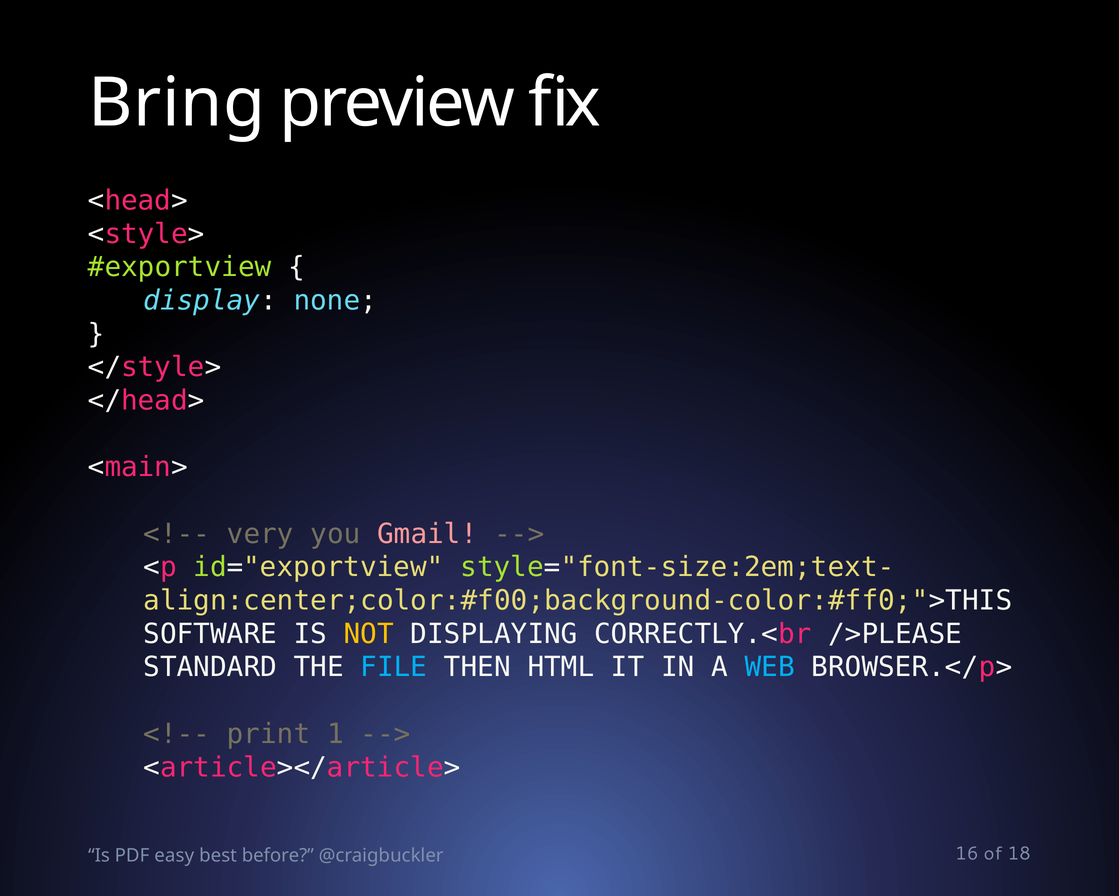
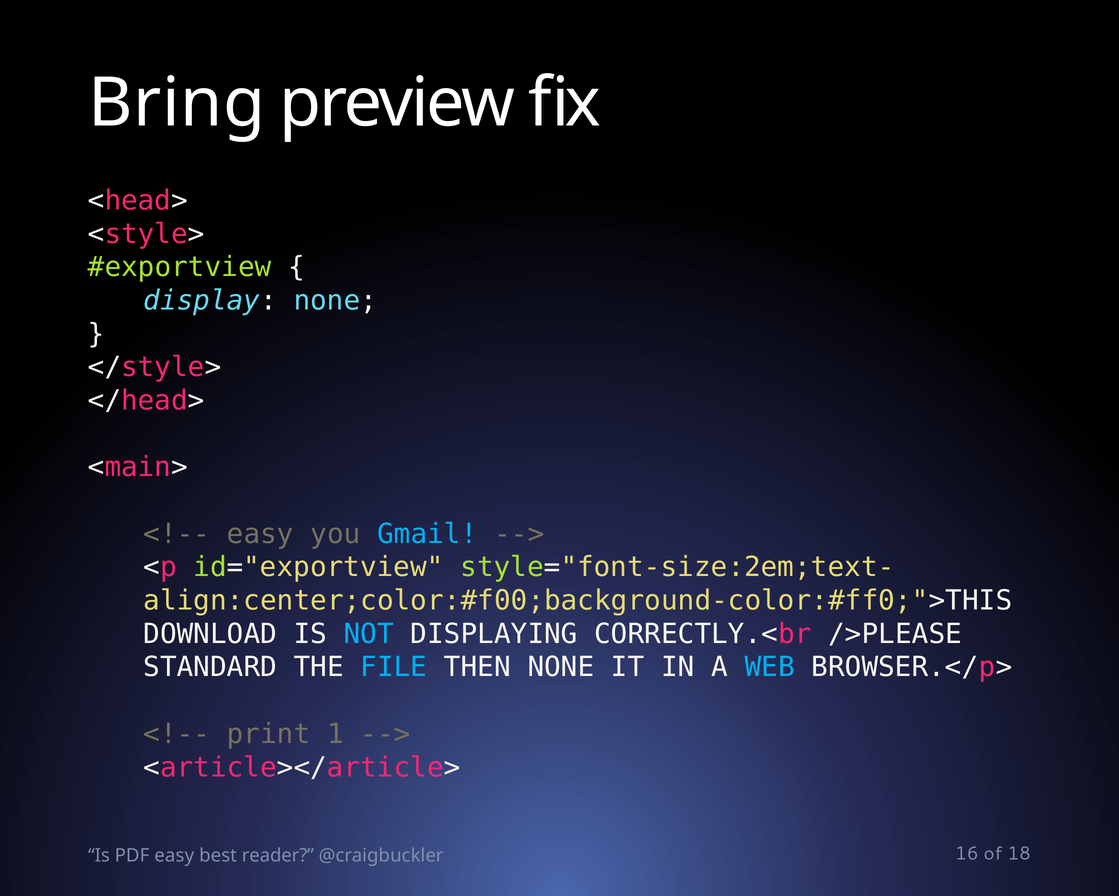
very: very -> easy (260, 534)
Gmail colour: pink -> light blue (427, 534)
SOFTWARE: SOFTWARE -> DOWNLOAD (210, 633)
NOT colour: yellow -> light blue (369, 633)
THEN HTML: HTML -> NONE (561, 667)
before: before -> reader (278, 855)
